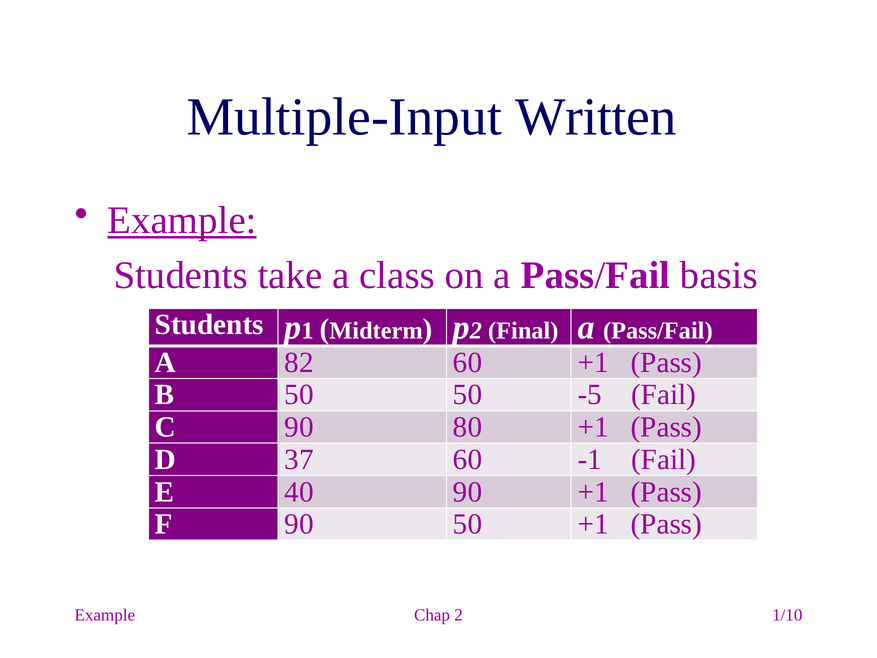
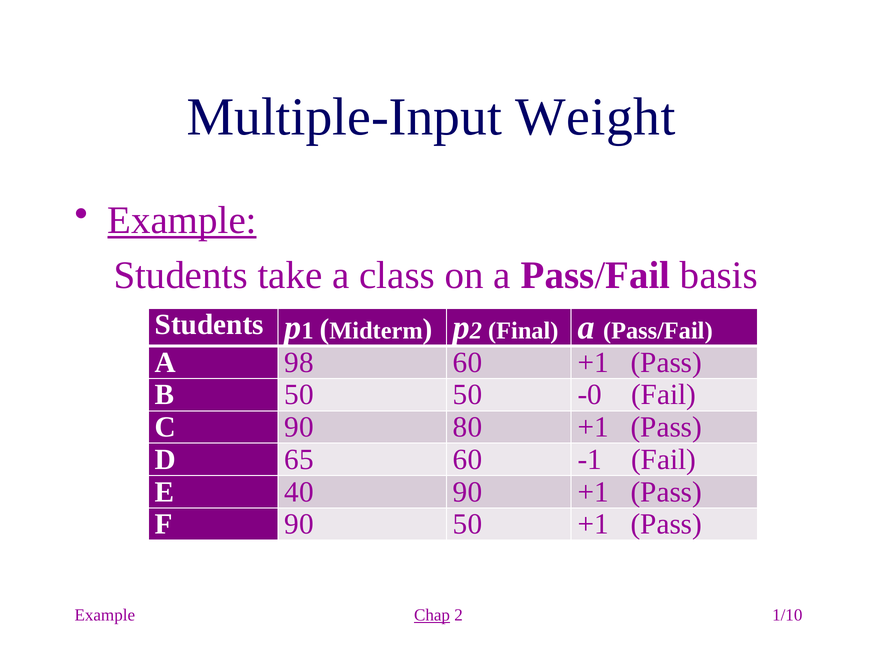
Written: Written -> Weight (595, 117)
82: 82 -> 98 (299, 362)
-5: -5 -> -0 (590, 395)
37: 37 -> 65 (299, 459)
Chap underline: none -> present (432, 615)
